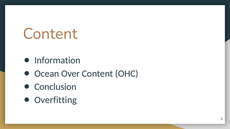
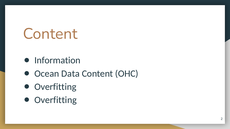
Over: Over -> Data (70, 74)
Conclusion: Conclusion -> Overfitting (55, 87)
